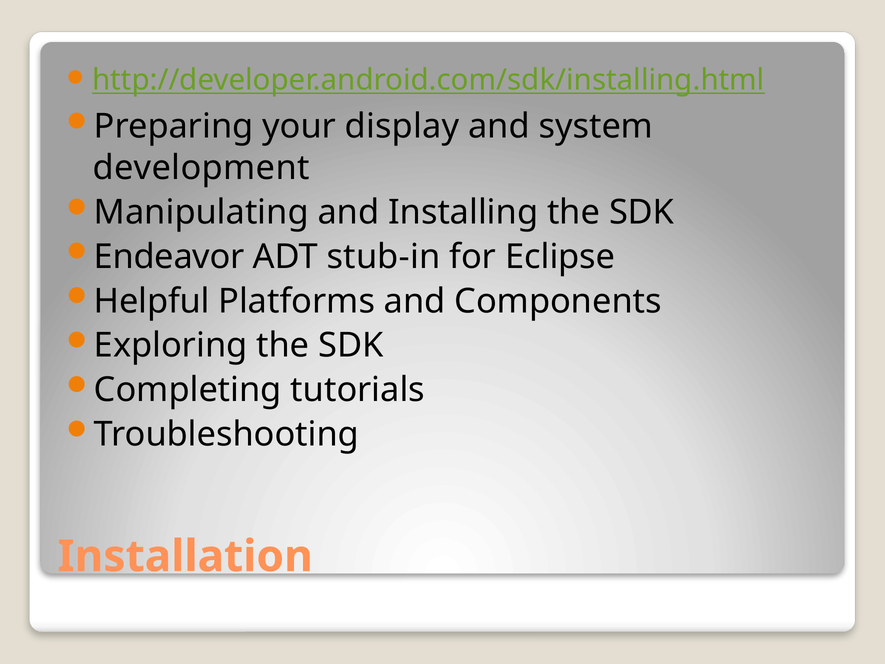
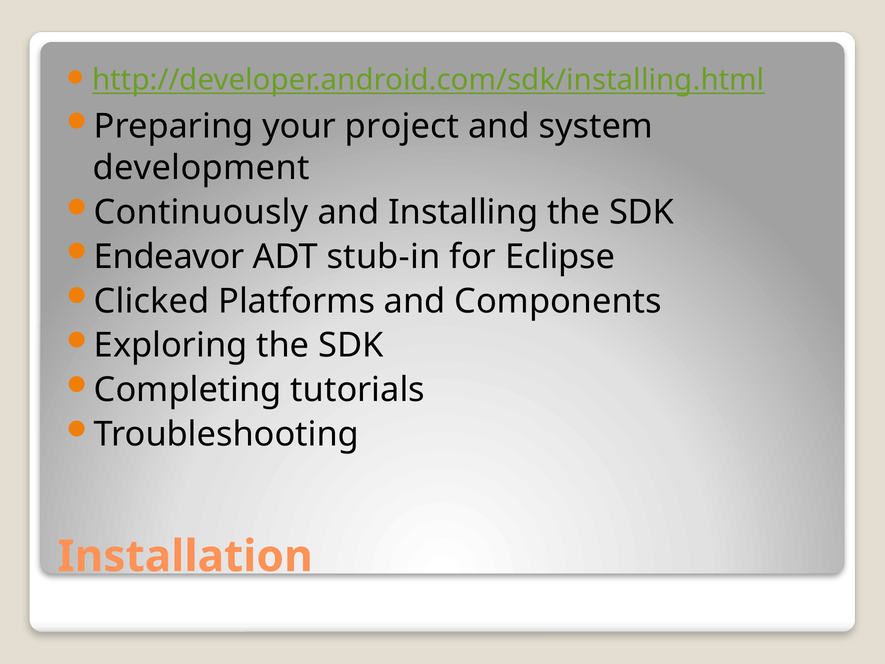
display: display -> project (402, 127)
Manipulating: Manipulating -> Continuously (201, 212)
Helpful: Helpful -> Clicked (152, 301)
